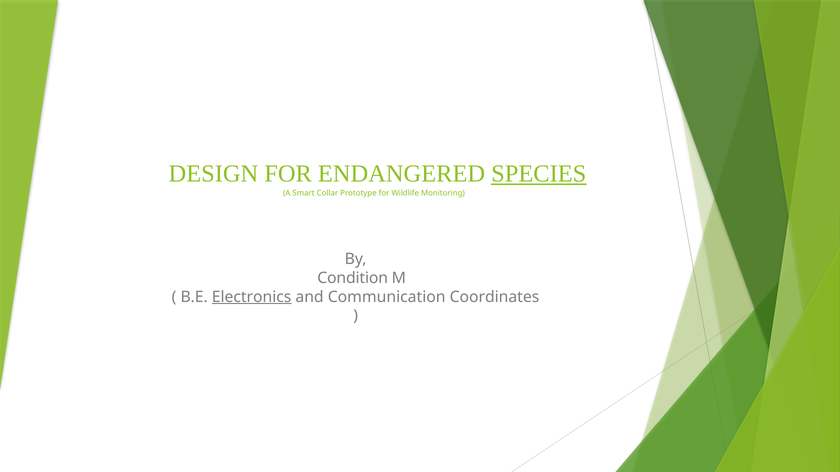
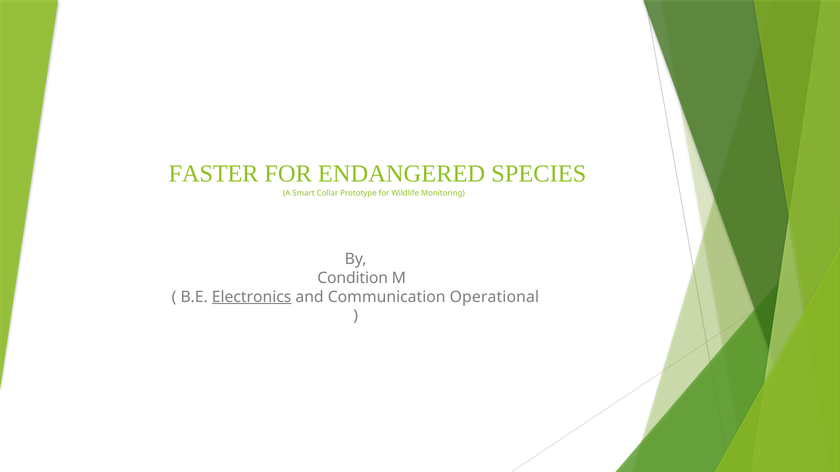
DESIGN: DESIGN -> FASTER (214, 174)
SPECIES underline: present -> none (539, 174)
Coordinates: Coordinates -> Operational (494, 297)
